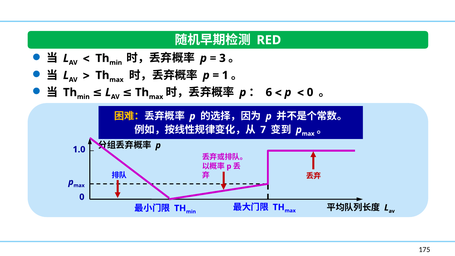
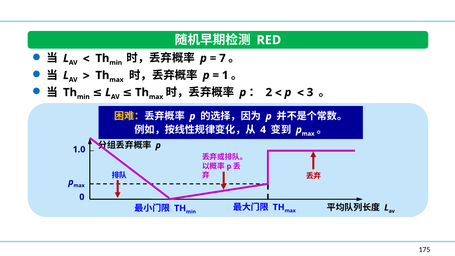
3: 3 -> 7 (222, 58)
6: 6 -> 2 (269, 92)
0: 0 -> 3 (310, 92)
7: 7 -> 4 (263, 130)
